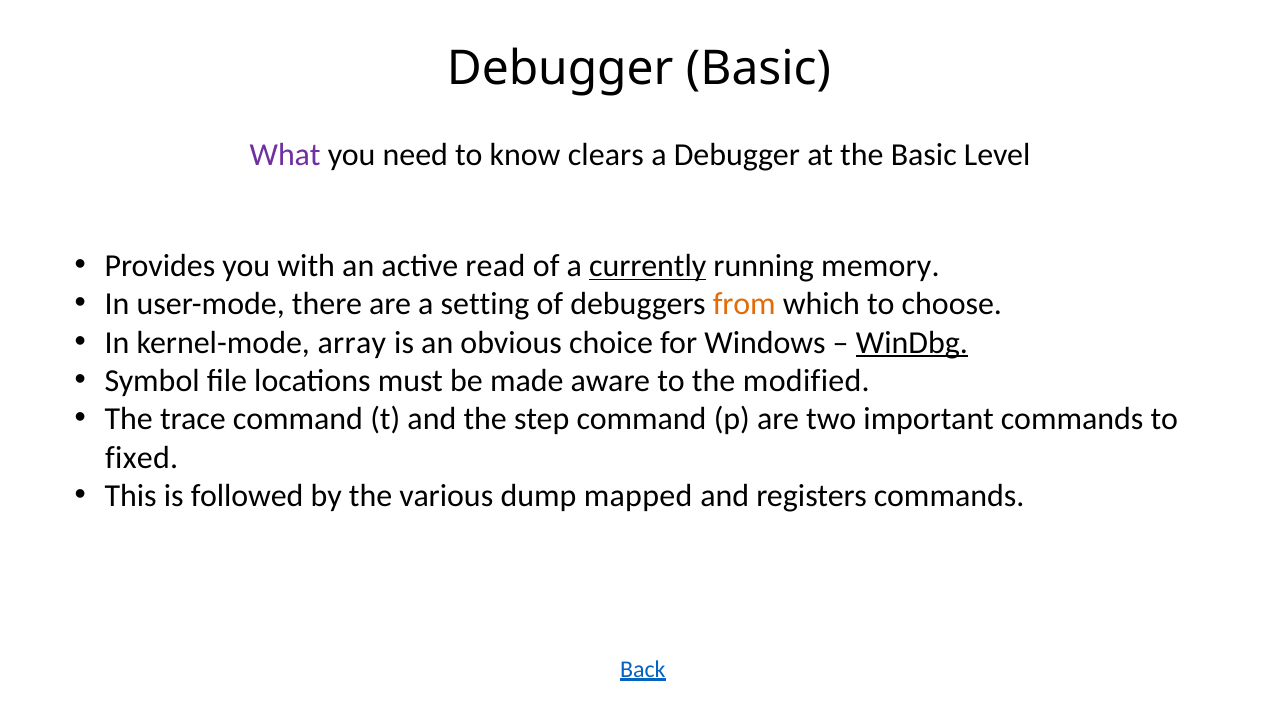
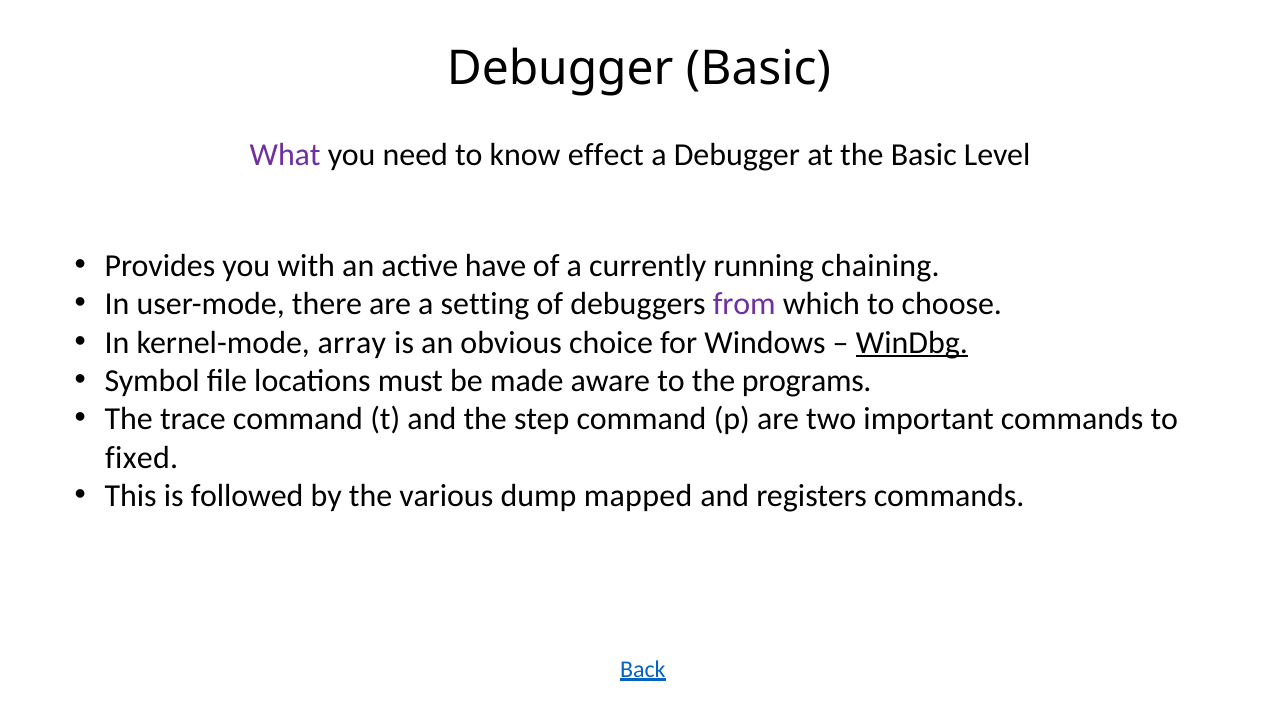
clears: clears -> effect (606, 155)
read: read -> have (496, 266)
currently underline: present -> none (648, 266)
memory: memory -> chaining (880, 266)
from colour: orange -> purple (744, 304)
modified: modified -> programs (807, 381)
